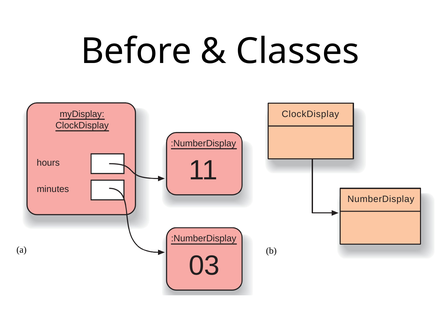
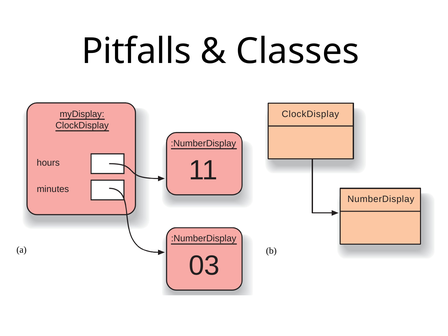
Before: Before -> Pitfalls (136, 51)
